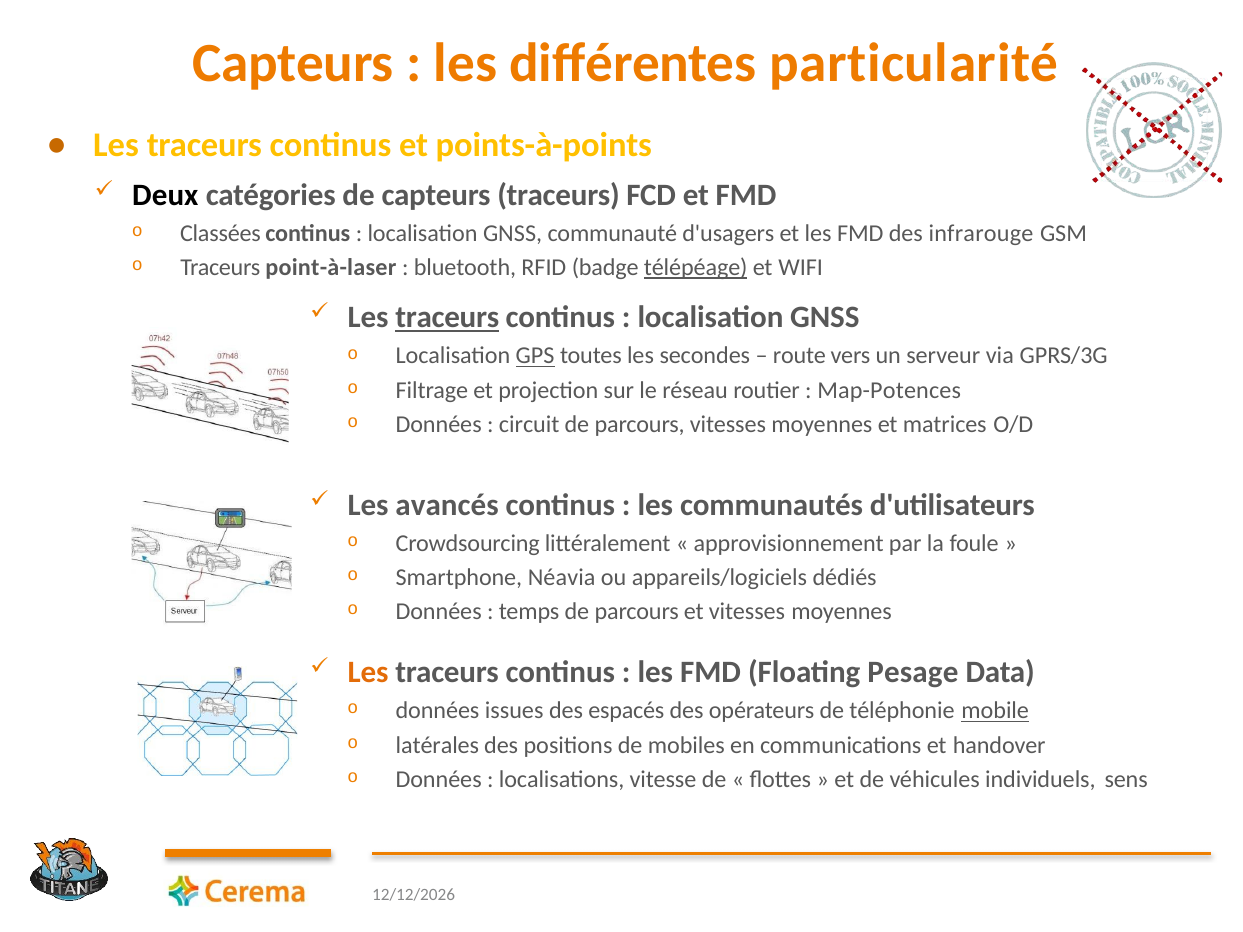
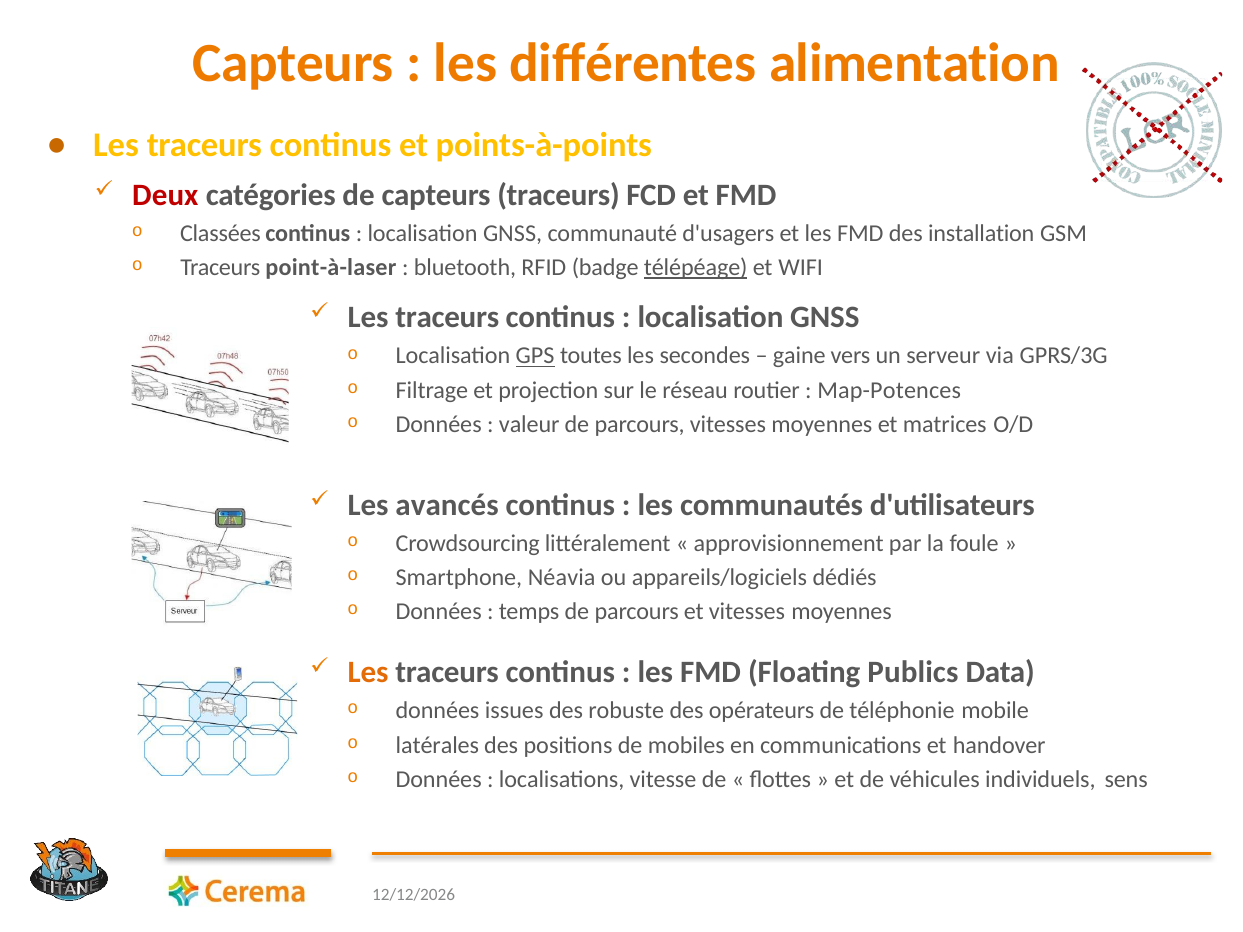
particularité: particularité -> alimentation (914, 63)
Deux colour: black -> red (165, 195)
infrarouge: infrarouge -> installation (981, 234)
traceurs underline: present -> none (447, 318)
route: route -> gaine (799, 356)
circuit: circuit -> valeur (529, 425)
Pesage: Pesage -> Publics (913, 673)
espacés: espacés -> robuste (626, 711)
mobile underline: present -> none (995, 711)
